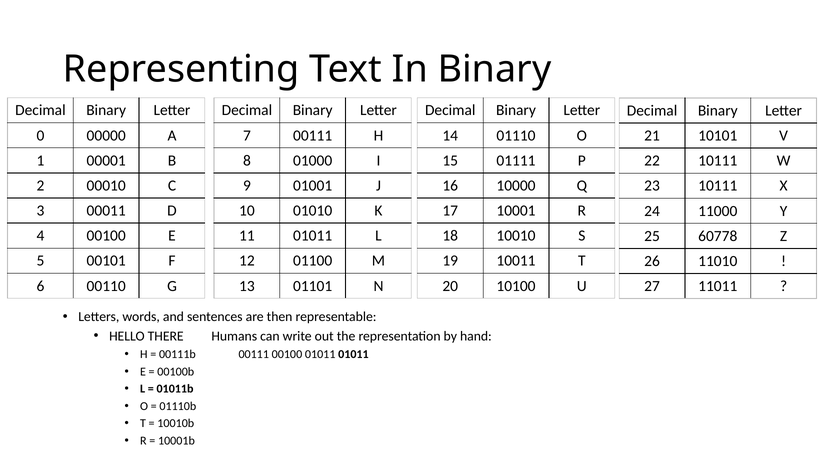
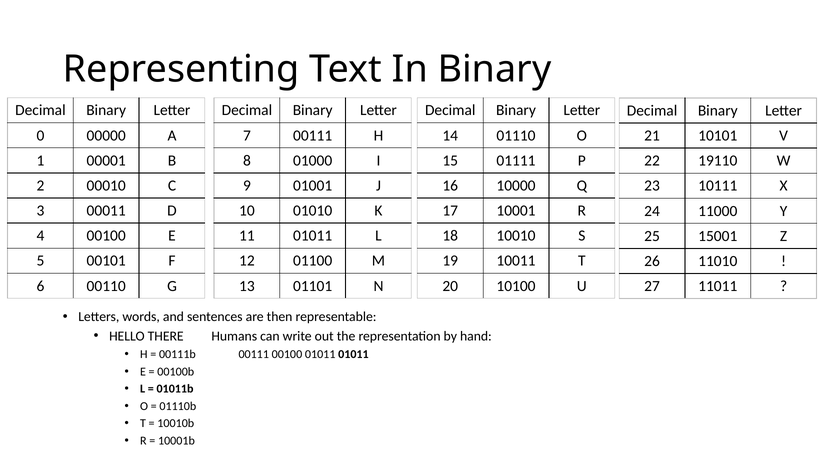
22 10111: 10111 -> 19110 (718, 161)
60778: 60778 -> 15001 (718, 236)
